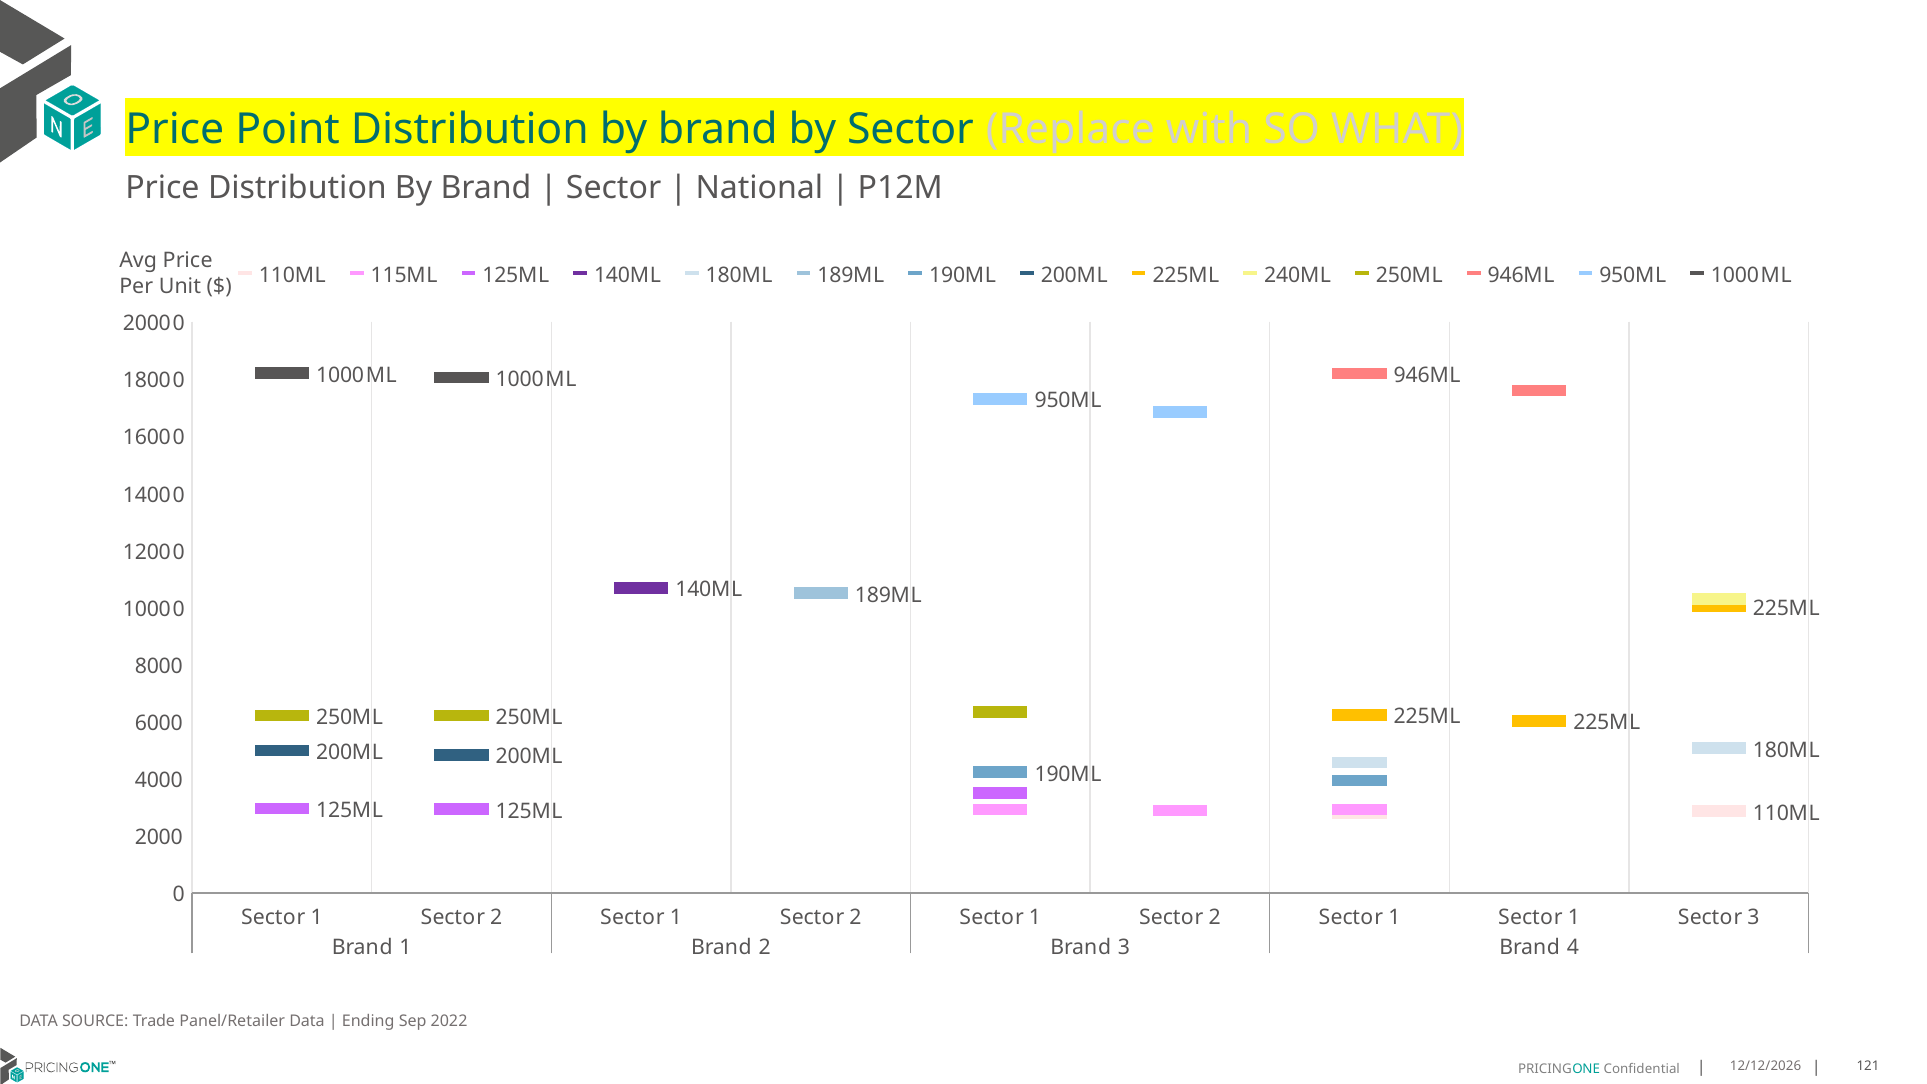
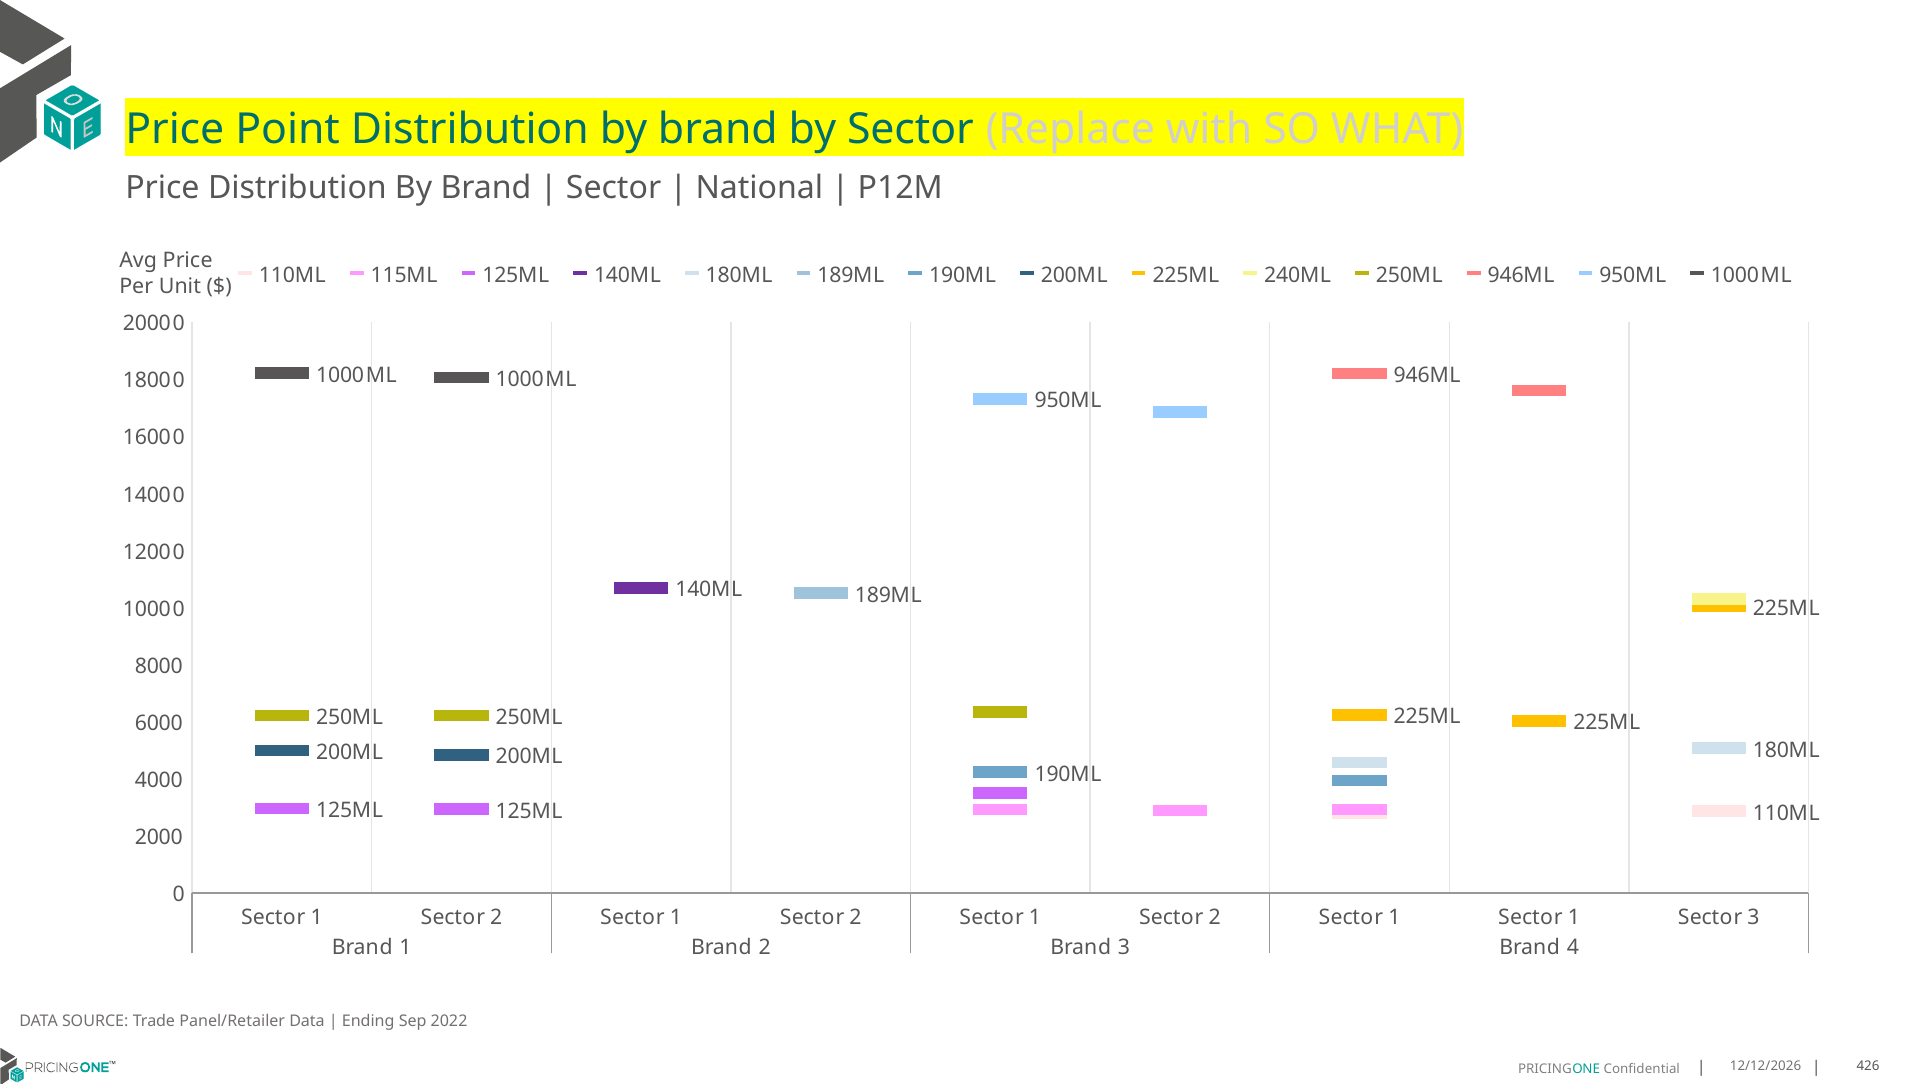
121: 121 -> 426 (1868, 1066)
